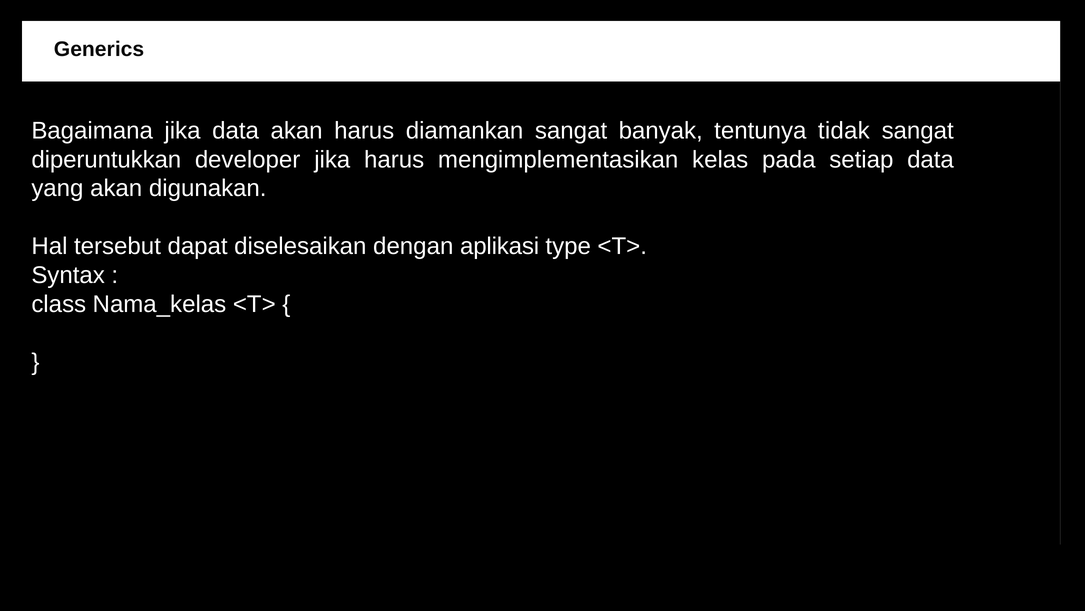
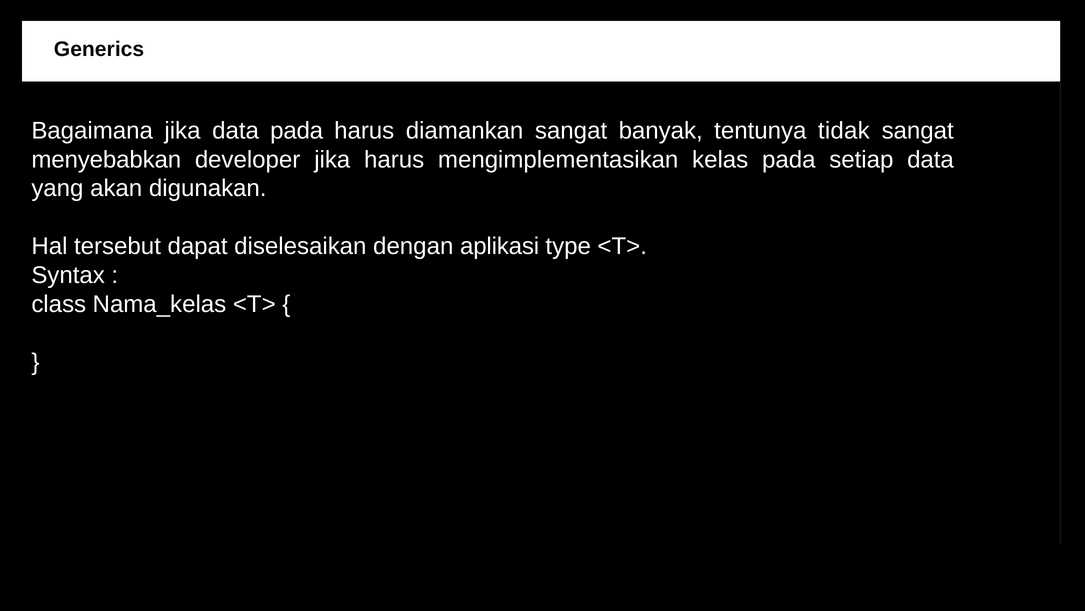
data akan: akan -> pada (297, 130)
diperuntukkan: diperuntukkan -> menyebabkan (106, 159)
